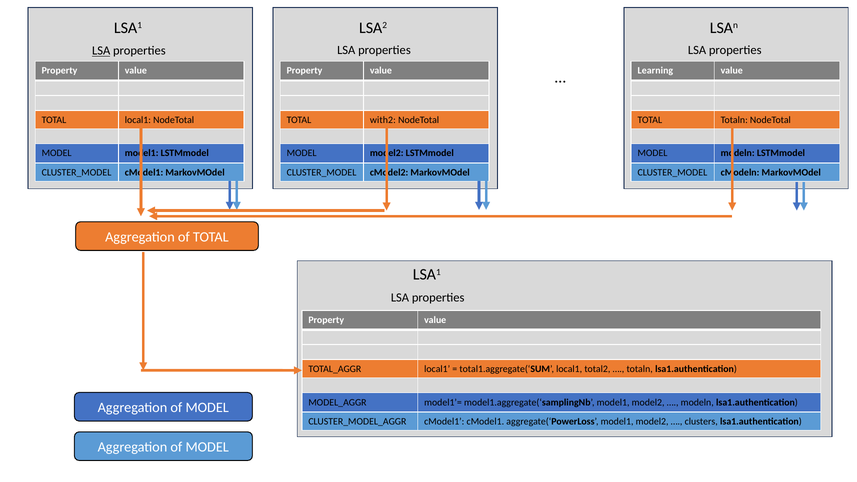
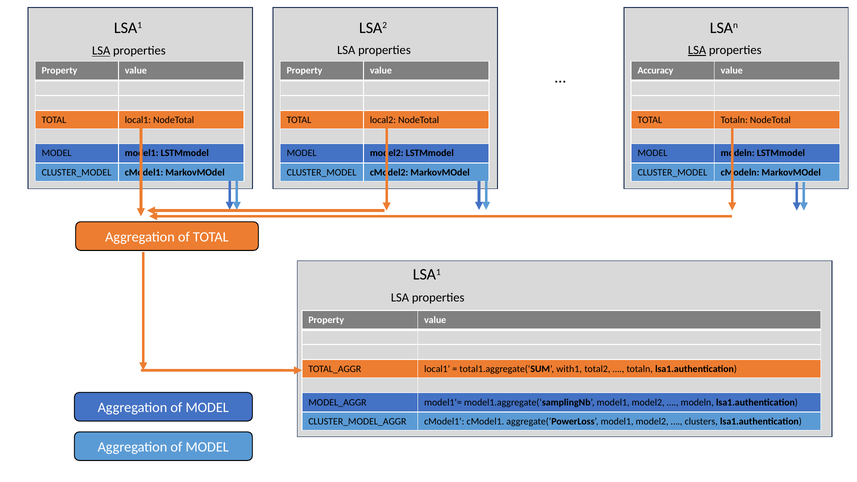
LSA underline: none -> present (697, 50)
Learning: Learning -> Accuracy (655, 71)
with2: with2 -> local2 (383, 120)
total1.aggregate(‘SUM local1: local1 -> with1 (569, 369)
